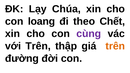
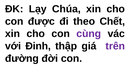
loang: loang -> được (41, 21)
với Trên: Trên -> Đinh (38, 46)
trên colour: orange -> purple (115, 46)
